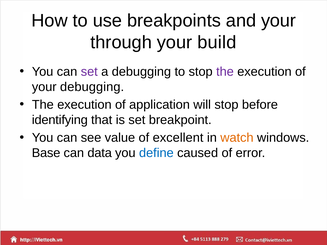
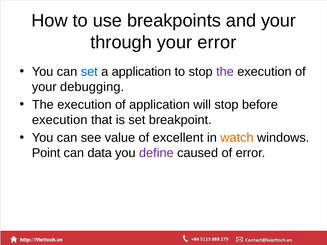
your build: build -> error (217, 42)
set colour: purple -> blue (89, 72)
a debugging: debugging -> application (141, 72)
identifying: identifying -> execution (60, 120)
Base: Base -> Point (46, 153)
define colour: blue -> purple (156, 153)
